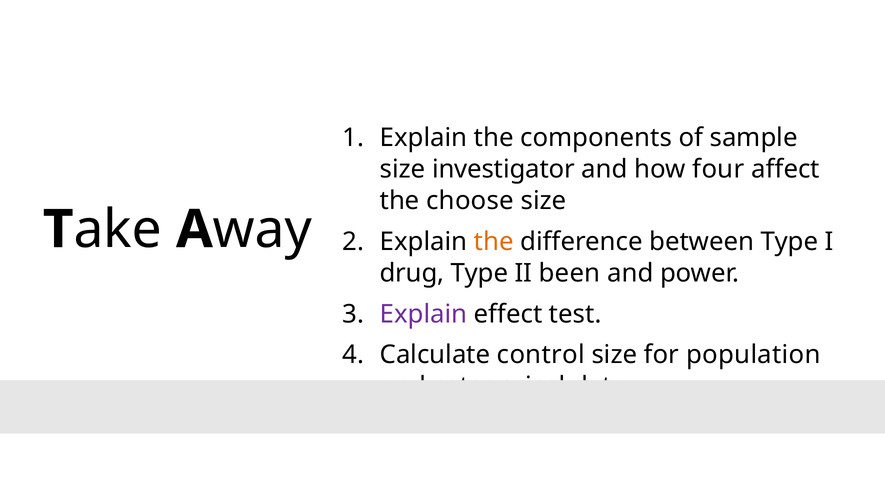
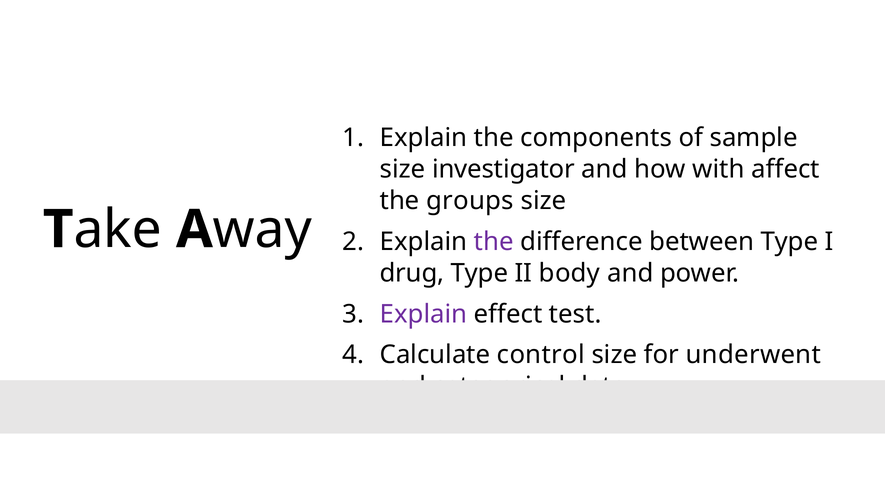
four: four -> with (718, 169)
choose: choose -> groups (470, 201)
the colour: orange -> purple (494, 242)
been: been -> body (570, 273)
population: population -> underwent (753, 355)
